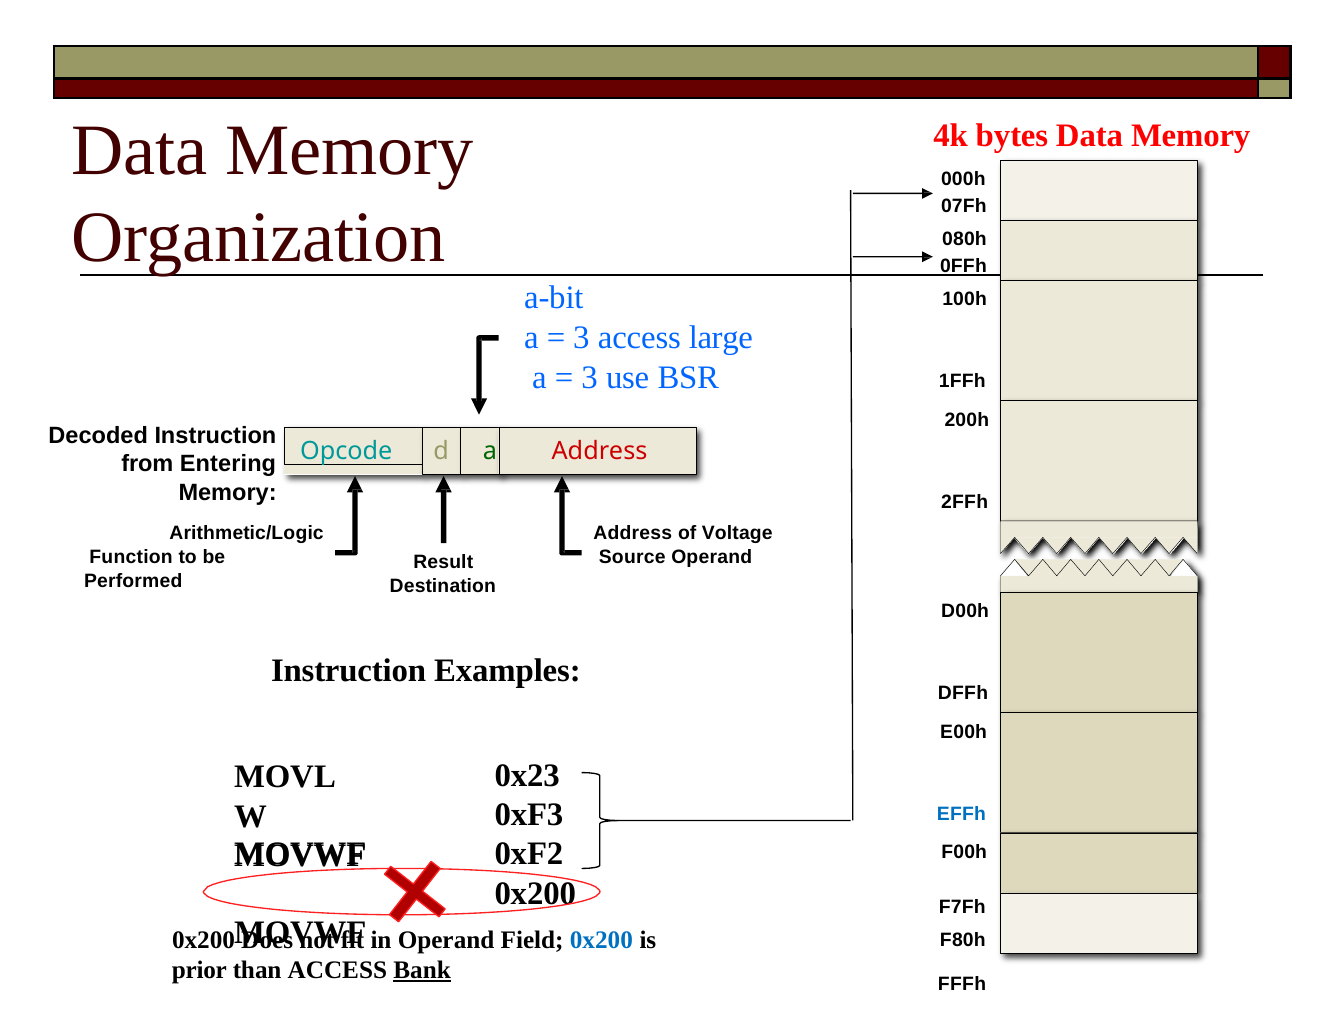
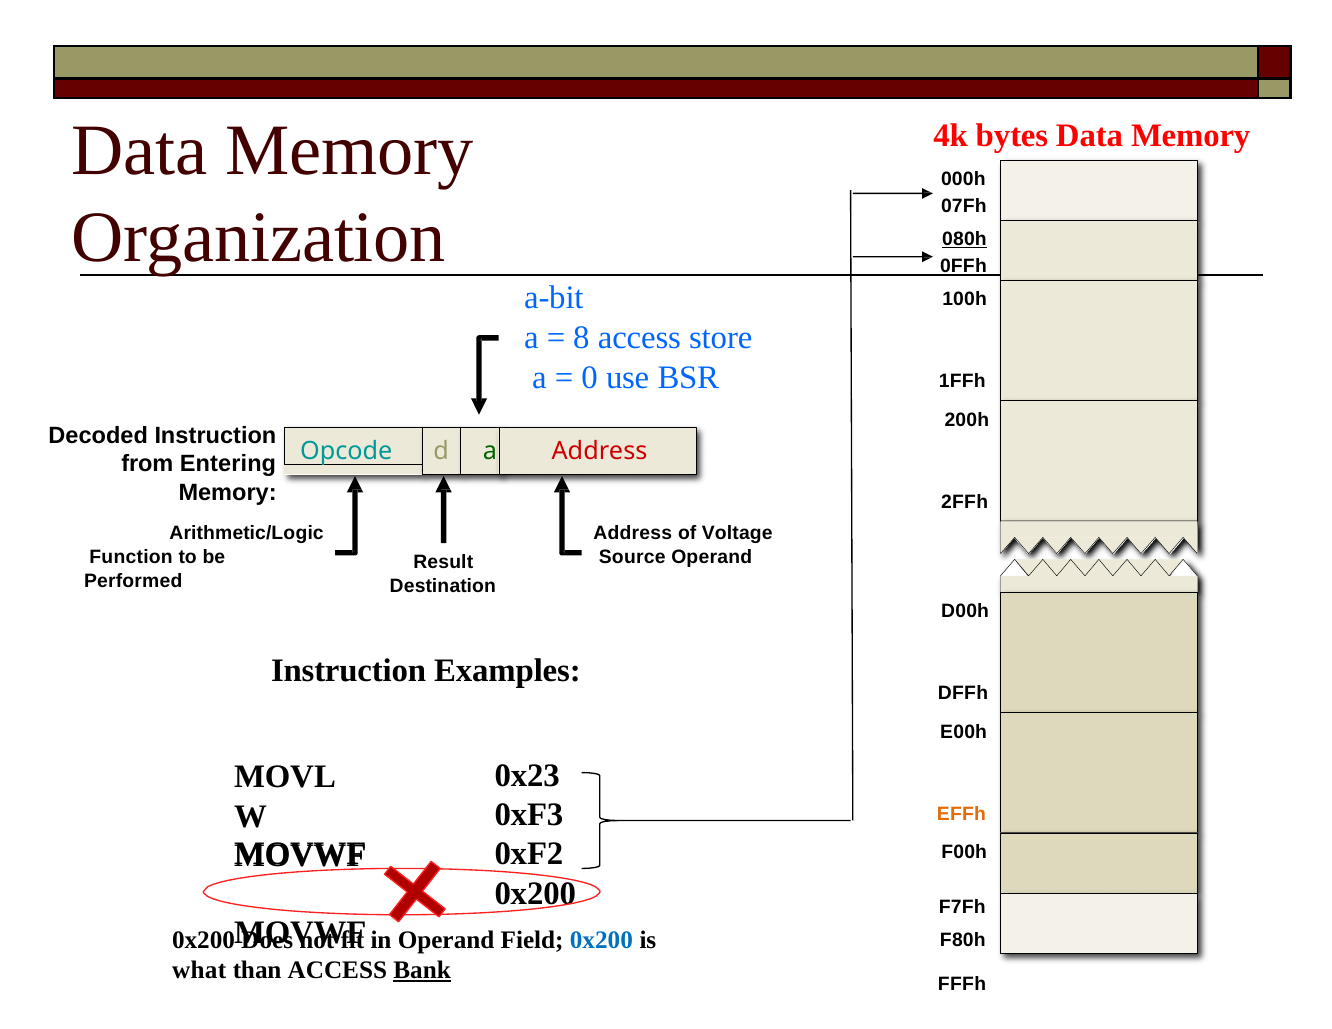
080h underline: none -> present (964, 239)
3: 3 -> 8 (581, 338)
large: large -> store (721, 338)
3: 3 -> 0 (589, 377)
EFFh colour: blue -> orange (961, 814)
prior: prior -> what (199, 970)
